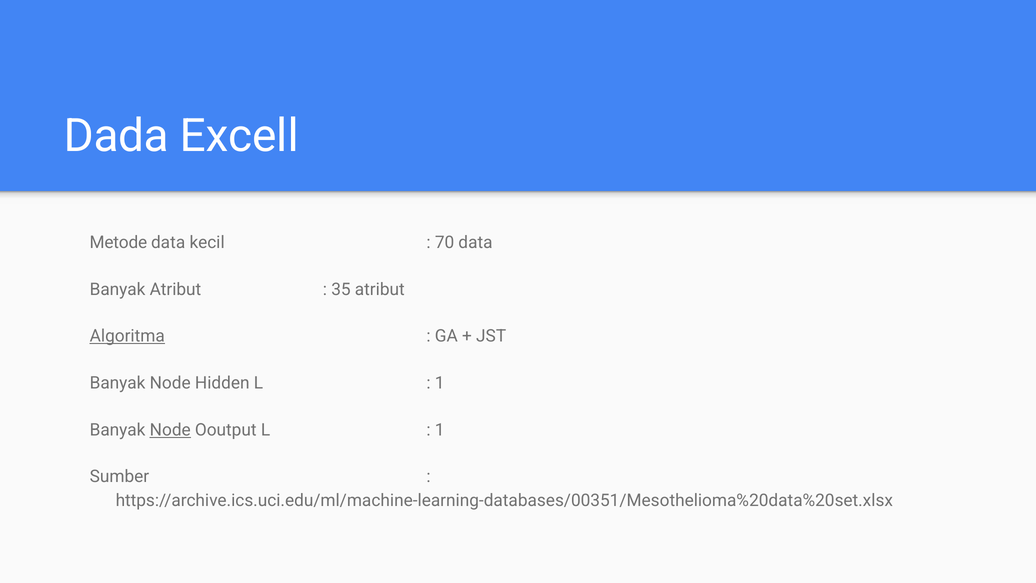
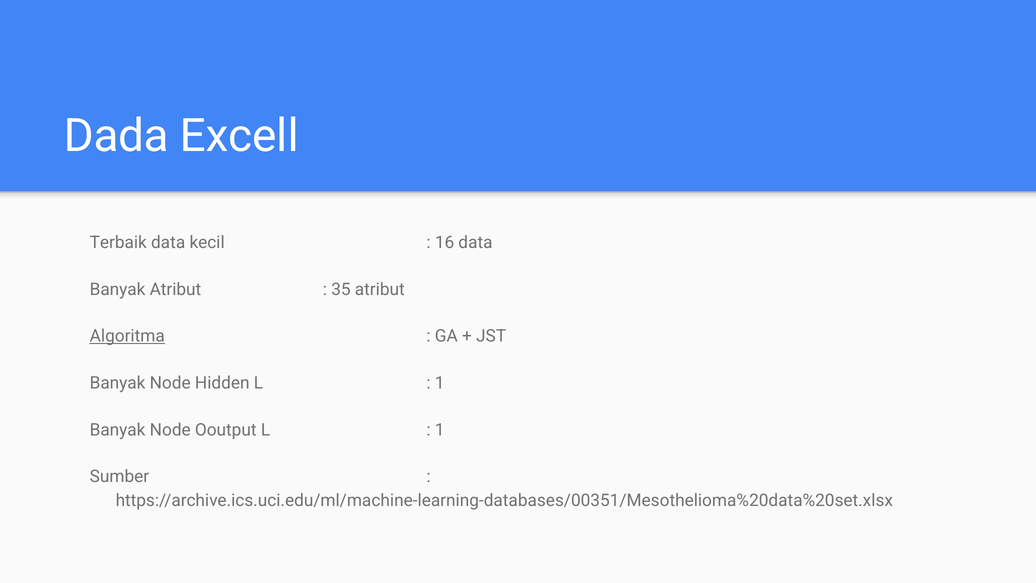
Metode: Metode -> Terbaik (118, 242)
70: 70 -> 16 (445, 242)
Node underline: present -> none (170, 430)
